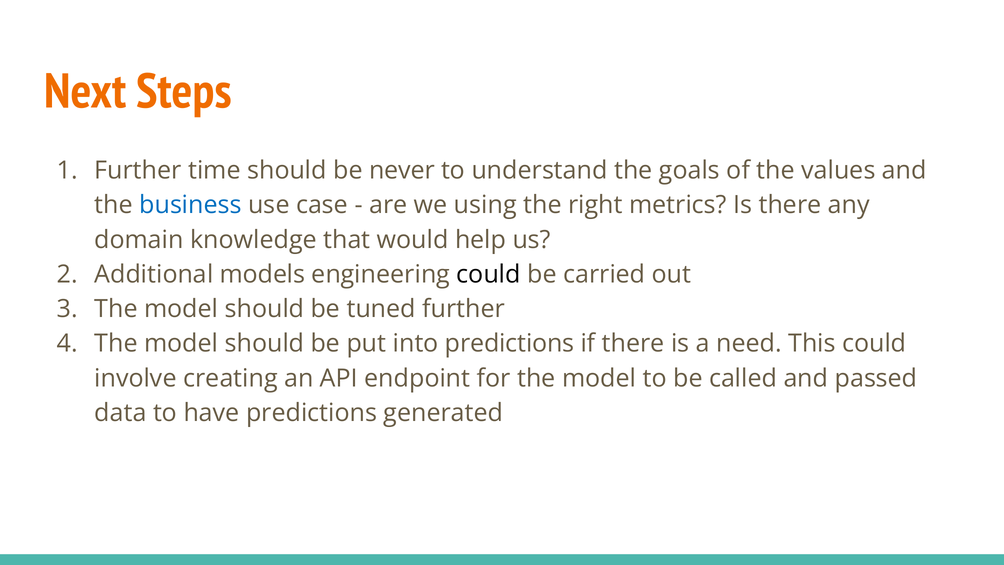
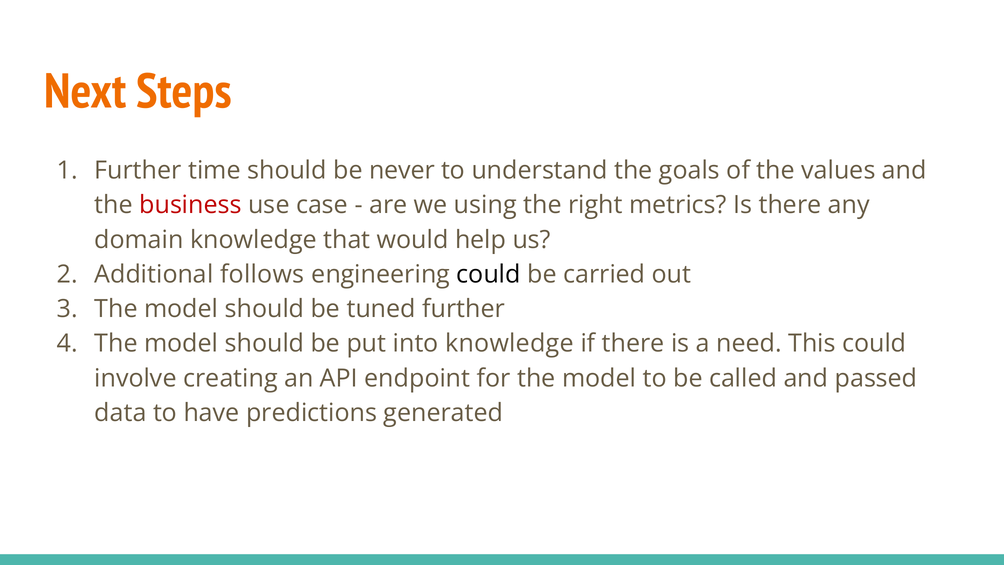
business colour: blue -> red (190, 205)
models: models -> follows (262, 274)
into predictions: predictions -> knowledge (509, 344)
